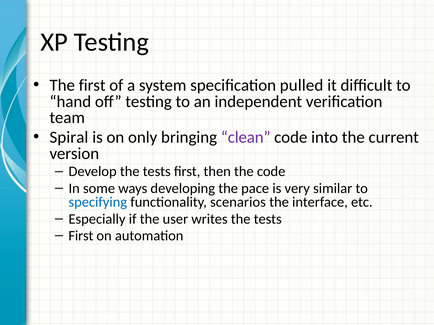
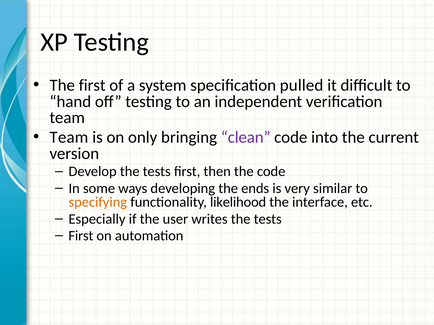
Spiral: Spiral -> Team (69, 138)
pace: pace -> ends (255, 189)
specifying colour: blue -> orange (98, 202)
scenarios: scenarios -> likelihood (238, 202)
